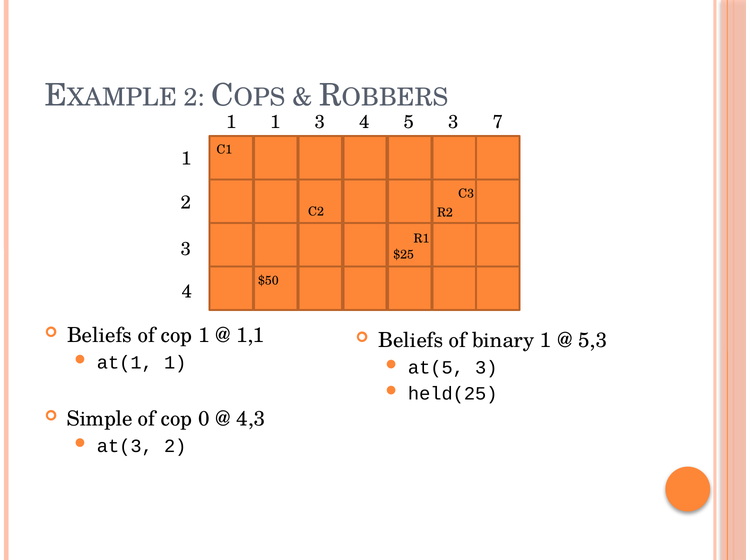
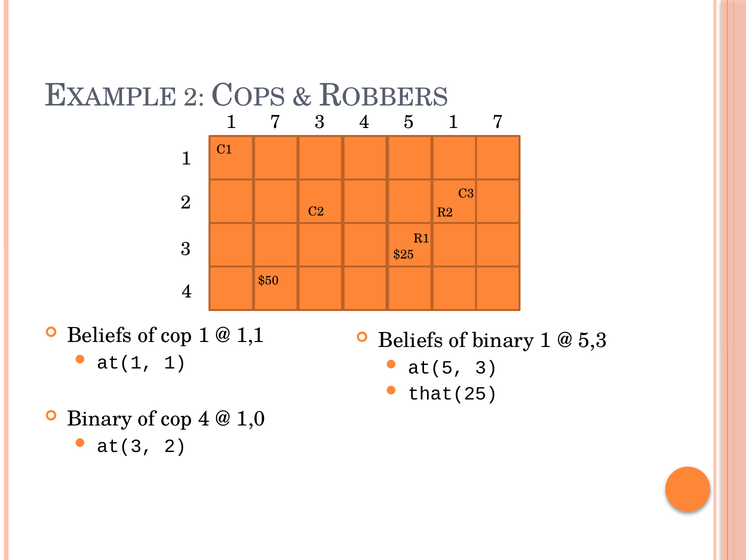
1: 1 -> 7 (276, 122)
5 3: 3 -> 1 (453, 122)
held(25: held(25 -> that(25 (453, 393)
Simple: Simple -> Binary (100, 418)
cop 0: 0 -> 4 (204, 418)
4,3: 4,3 -> 1,0 (251, 418)
